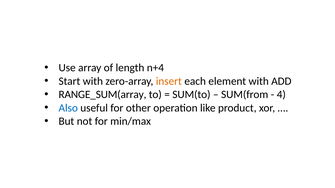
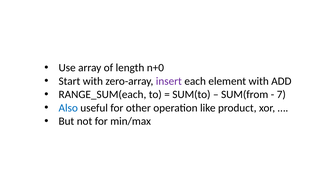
n+4: n+4 -> n+0 (155, 68)
insert colour: orange -> purple (169, 81)
RANGE_SUM(array: RANGE_SUM(array -> RANGE_SUM(each (102, 95)
4: 4 -> 7 (281, 95)
